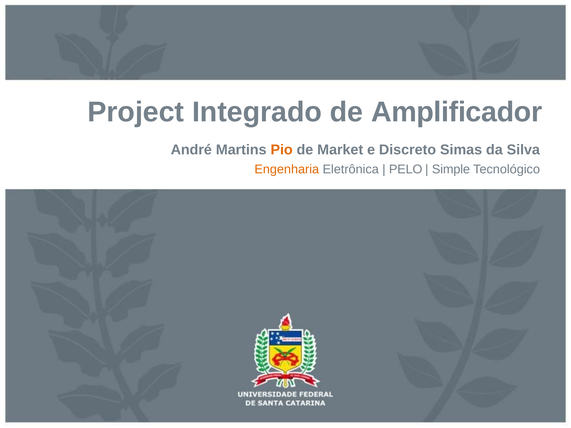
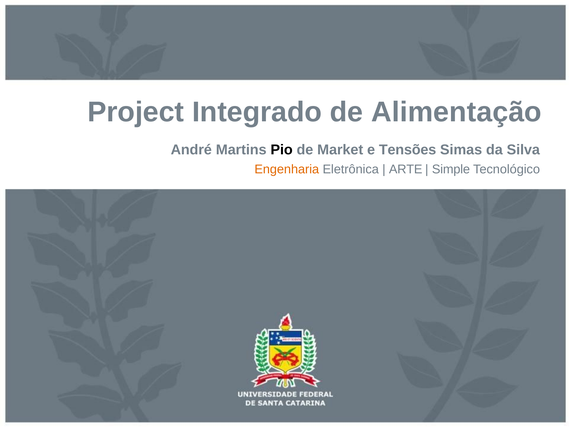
Amplificador: Amplificador -> Alimentação (456, 112)
Pio colour: orange -> black (282, 150)
Discreto: Discreto -> Tensões (408, 150)
PELO: PELO -> ARTE (406, 169)
